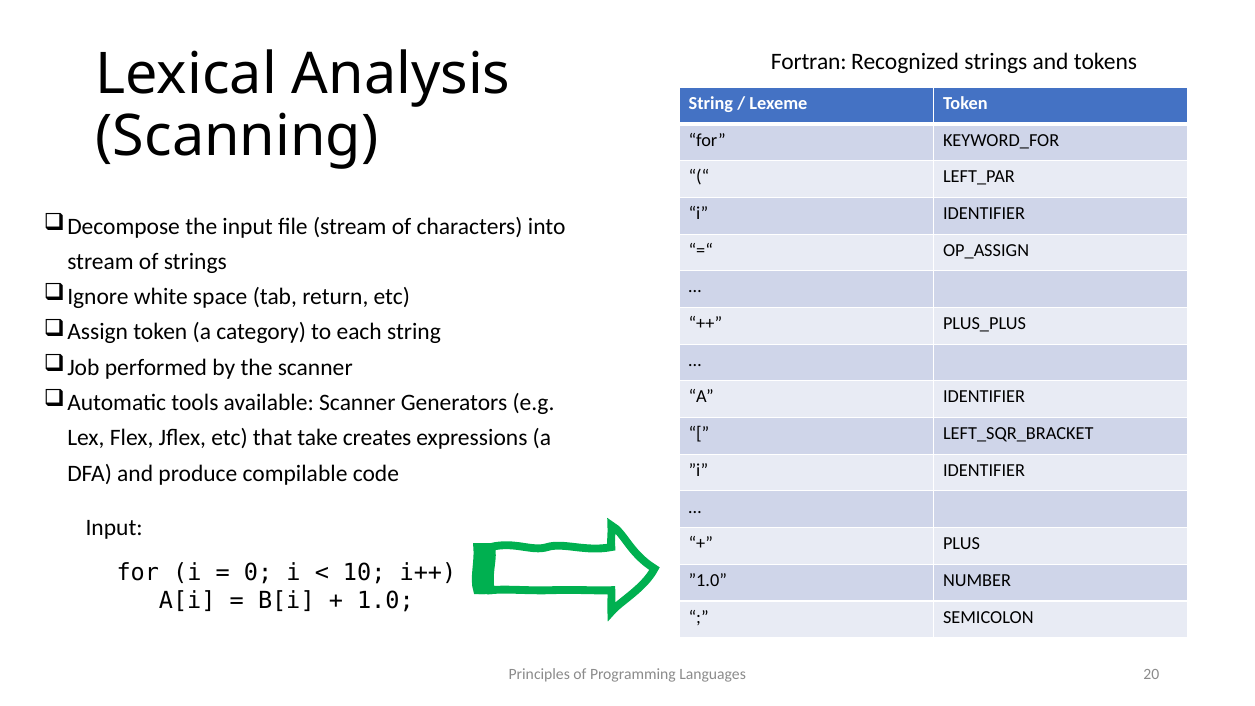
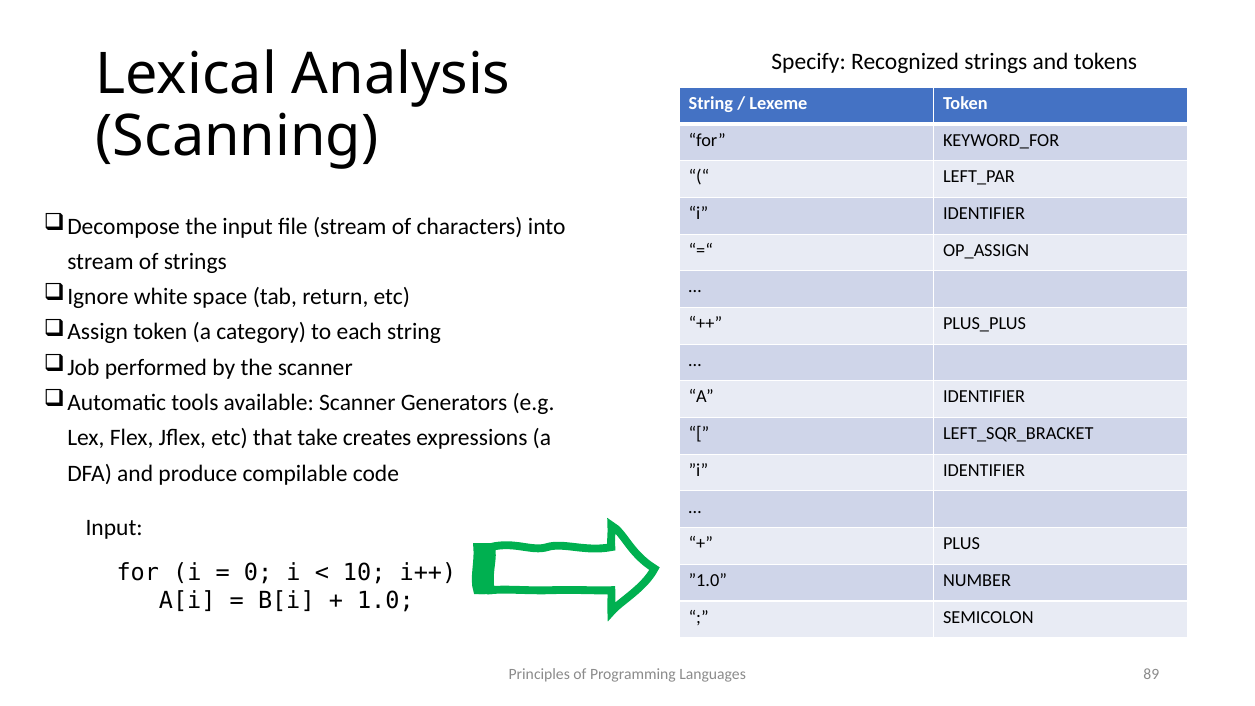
Fortran: Fortran -> Specify (809, 62)
20: 20 -> 89 (1151, 674)
